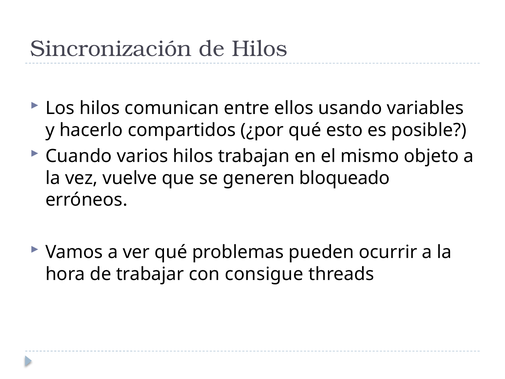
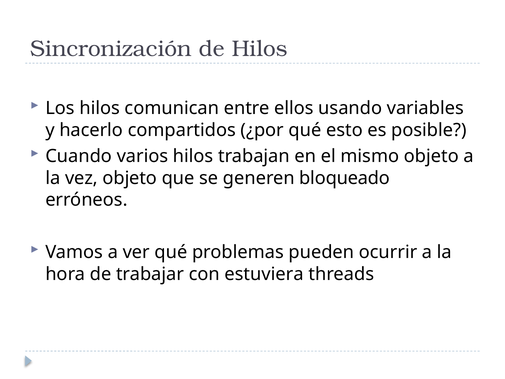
vez vuelve: vuelve -> objeto (130, 178)
consigue: consigue -> estuviera (264, 274)
